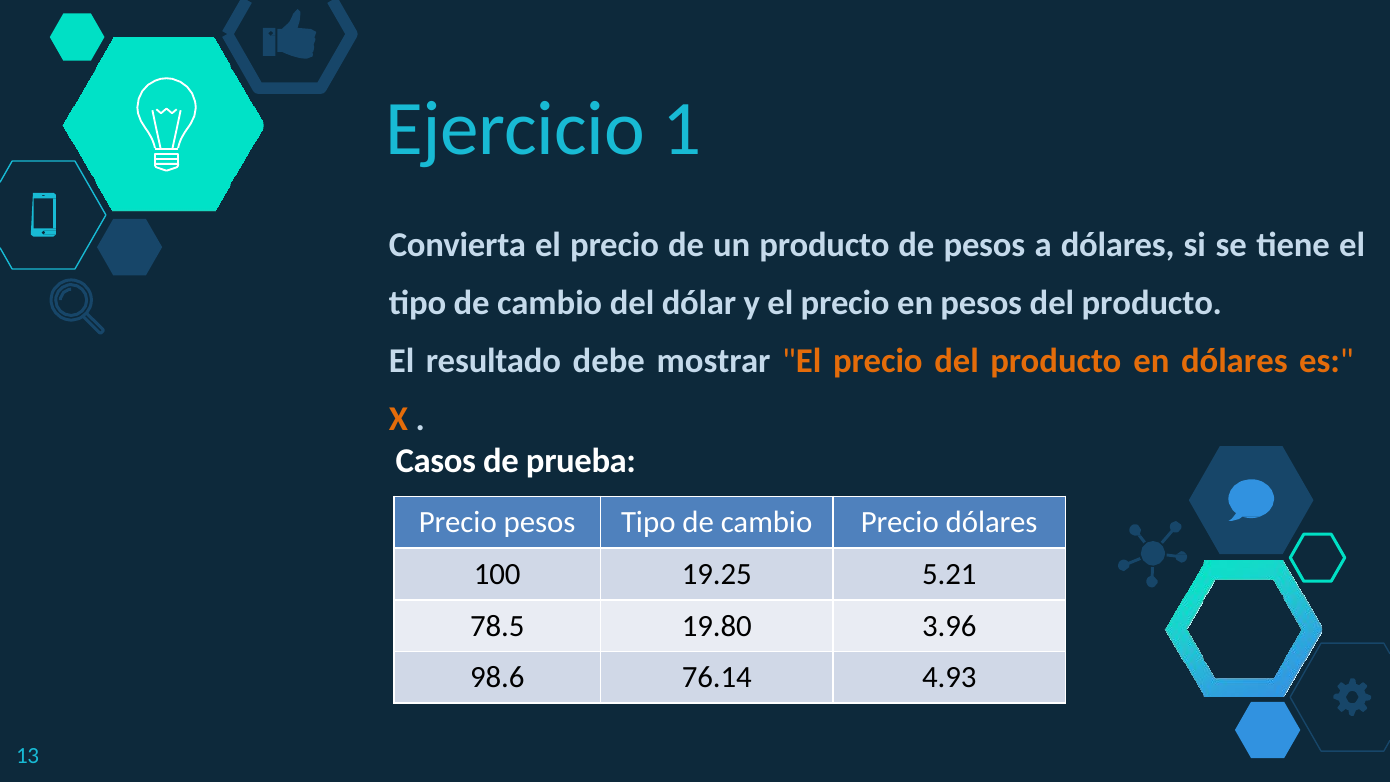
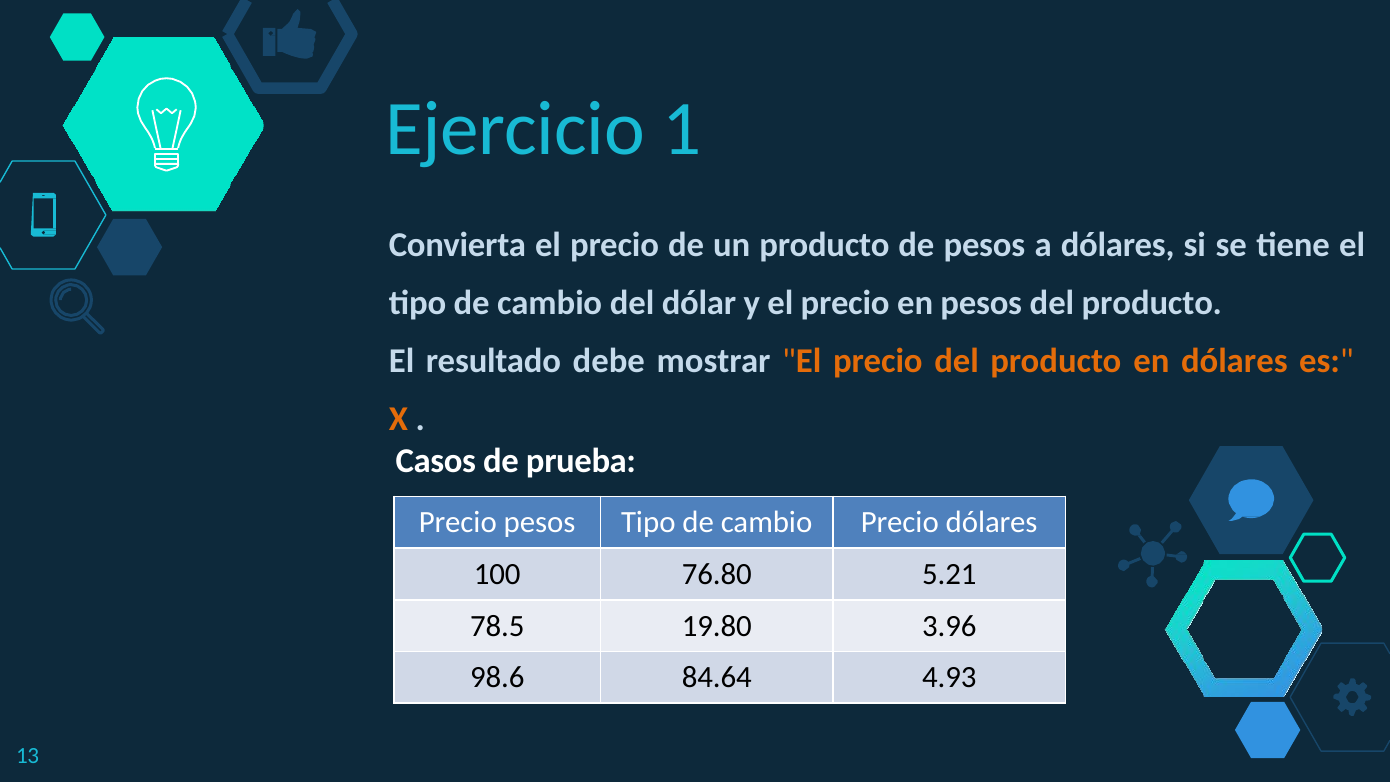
19.25: 19.25 -> 76.80 (717, 574)
76.14: 76.14 -> 84.64 (717, 678)
